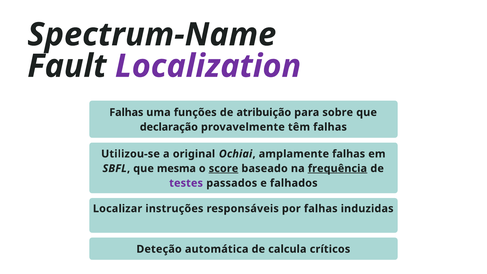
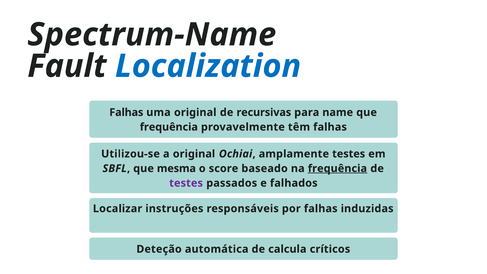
Localization colour: purple -> blue (208, 66)
uma funções: funções -> original (195, 112)
atribuição: atribuição -> recursivas (264, 112)
sobre: sobre -> name (338, 112)
declaração: declaração -> frequência (169, 127)
amplamente falhas: falhas -> testes (349, 154)
score underline: present -> none (223, 168)
